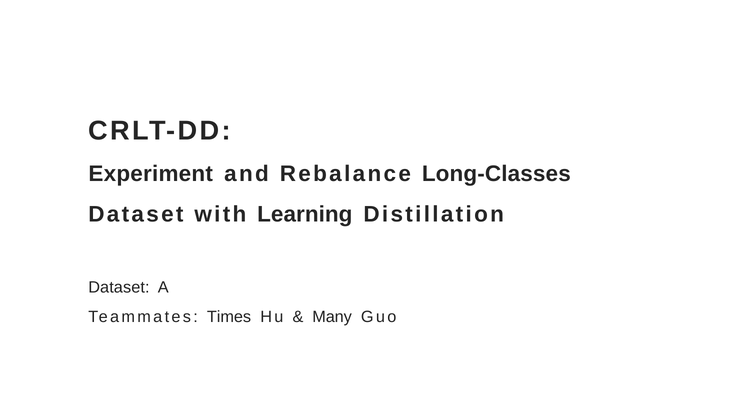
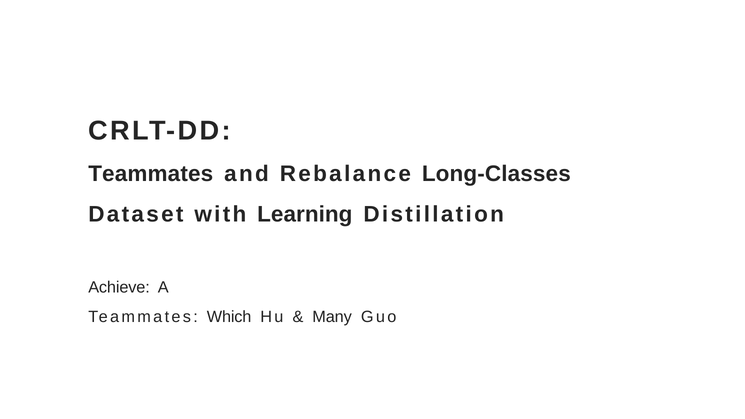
Experiment: Experiment -> Teammates (151, 174)
Dataset: Dataset -> Achieve (119, 287)
Times: Times -> Which (229, 317)
